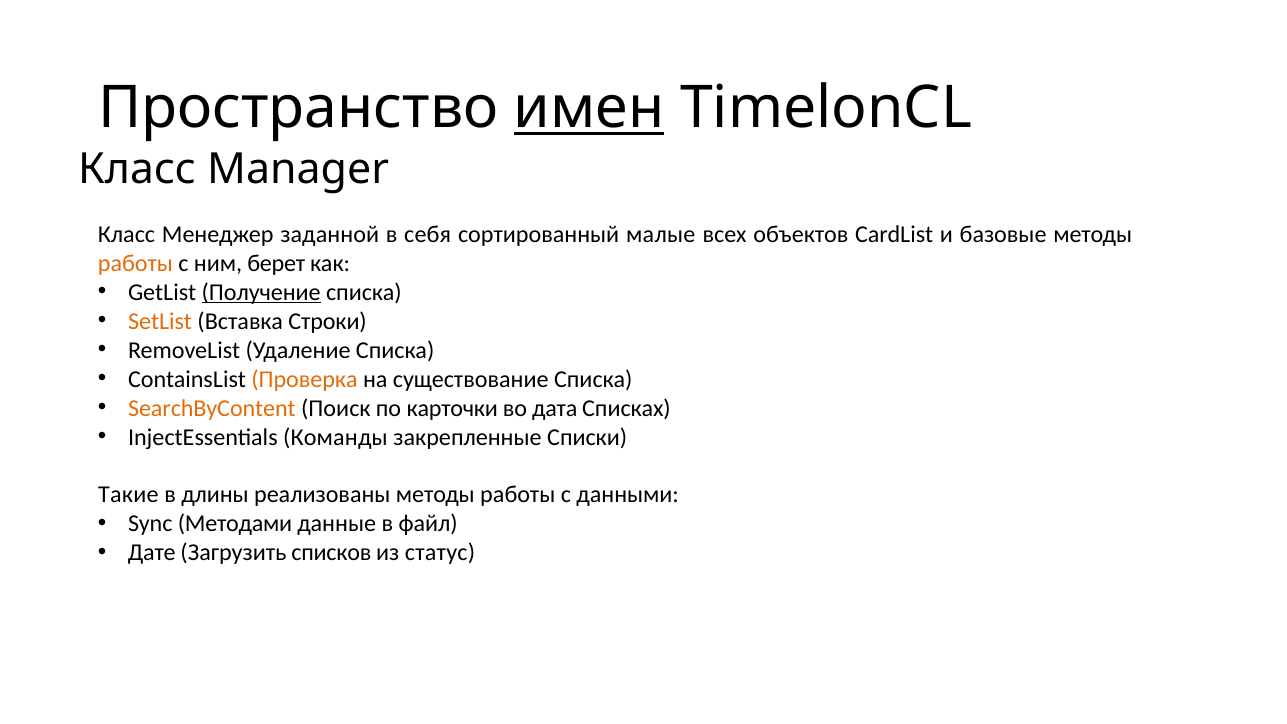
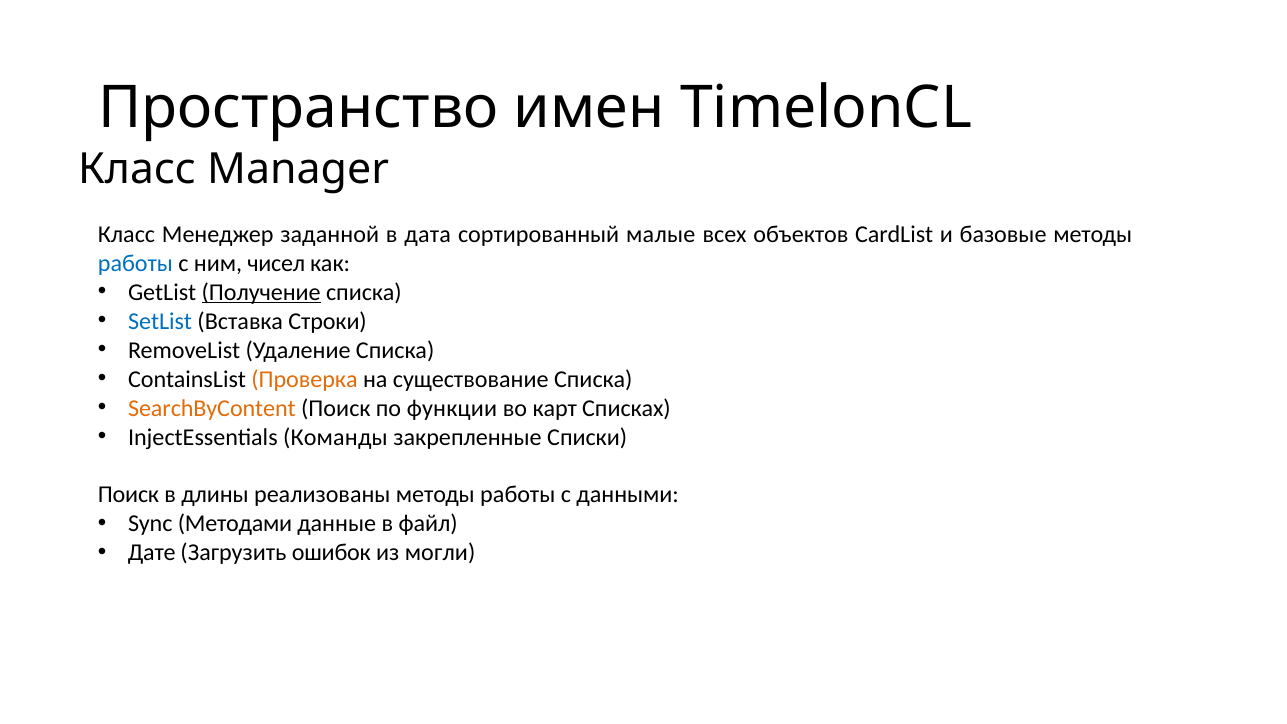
имен underline: present -> none (589, 108)
себя: себя -> дата (428, 234)
работы colour: orange -> blue (135, 263)
берет: берет -> чисел (276, 263)
SetList colour: orange -> blue (160, 321)
карточки: карточки -> функции (452, 408)
дата: дата -> карт (555, 408)
Такие: Такие -> Поиск (129, 495)
списков: списков -> ошибок (331, 553)
статус: статус -> могли (440, 553)
